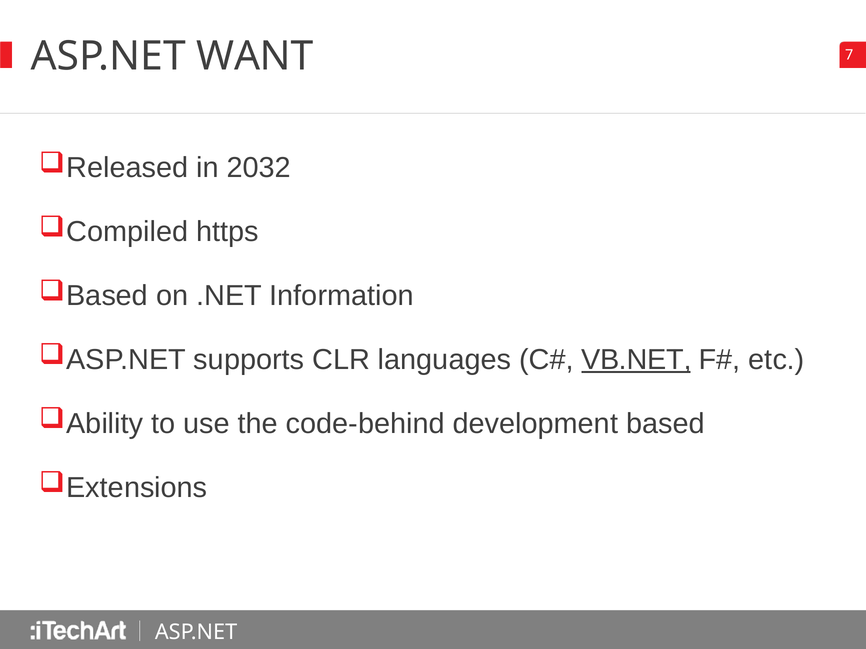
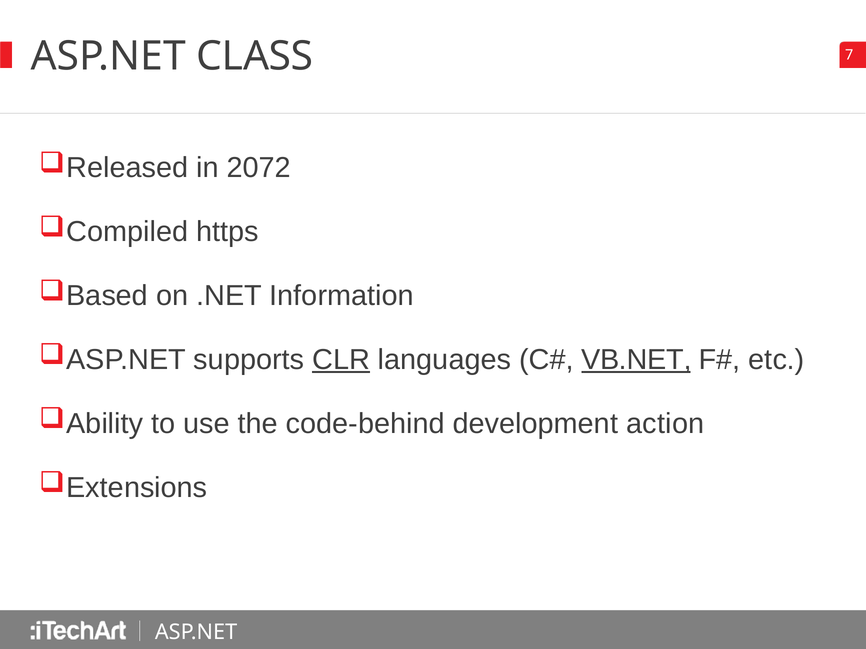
WANT: WANT -> CLASS (255, 56)
2032: 2032 -> 2072 (259, 168)
CLR underline: none -> present (341, 360)
based: based -> action (665, 424)
